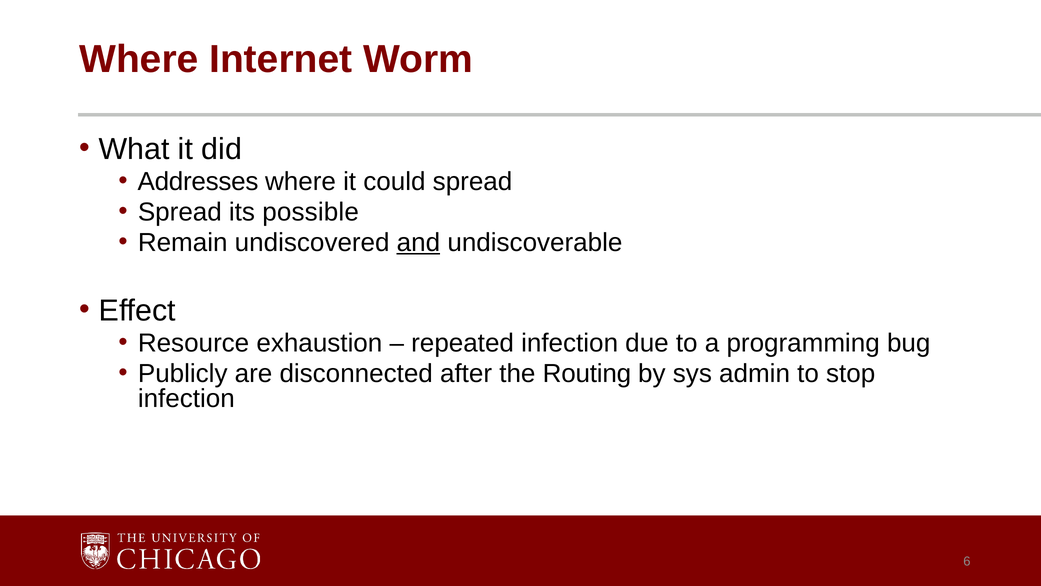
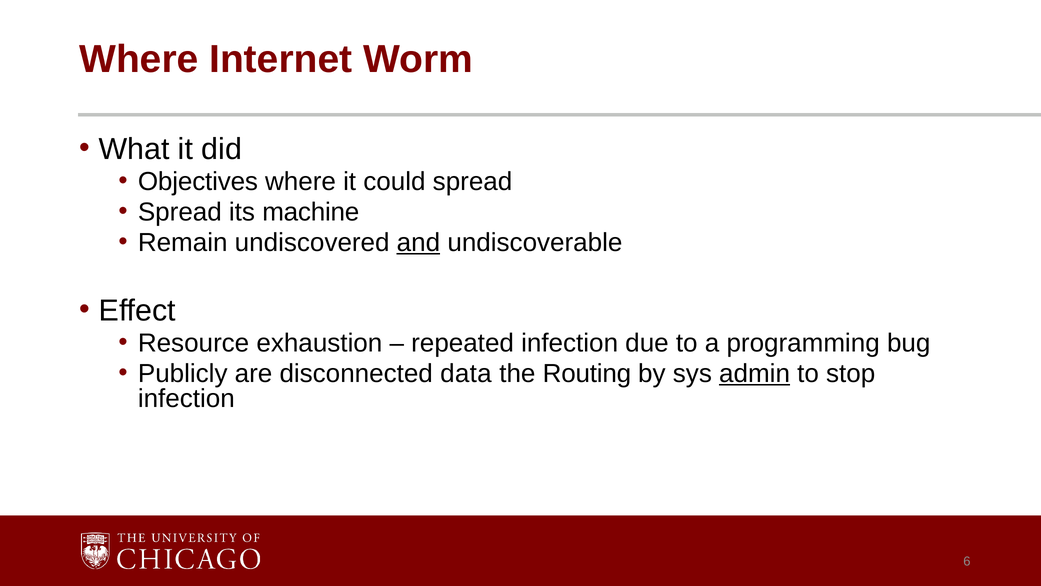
Addresses: Addresses -> Objectives (198, 182)
possible: possible -> machine (311, 212)
after: after -> data (466, 373)
admin underline: none -> present (755, 373)
